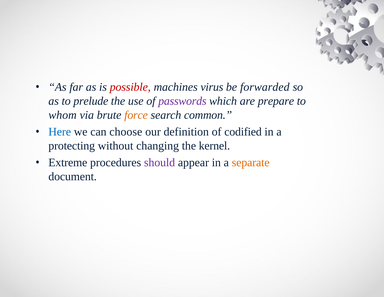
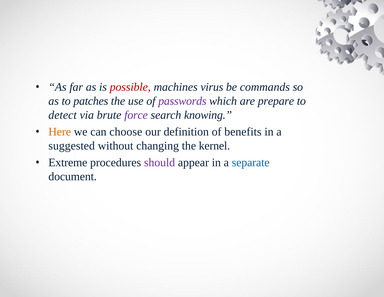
forwarded: forwarded -> commands (265, 87)
prelude: prelude -> patches (91, 101)
whom: whom -> detect (63, 115)
force colour: orange -> purple (136, 115)
common: common -> knowing (208, 115)
Here colour: blue -> orange (60, 132)
codified: codified -> benefits (243, 132)
protecting: protecting -> suggested (72, 146)
separate colour: orange -> blue (251, 162)
